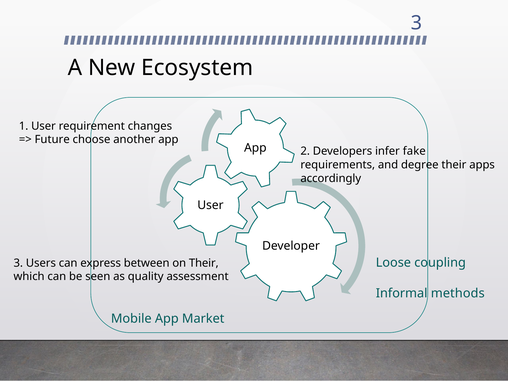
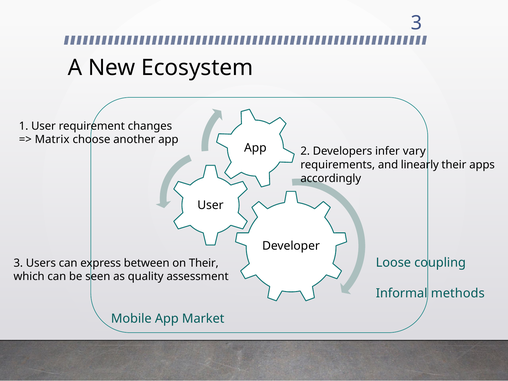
Future: Future -> Matrix (52, 139)
fake: fake -> vary (414, 151)
degree: degree -> linearly (420, 165)
